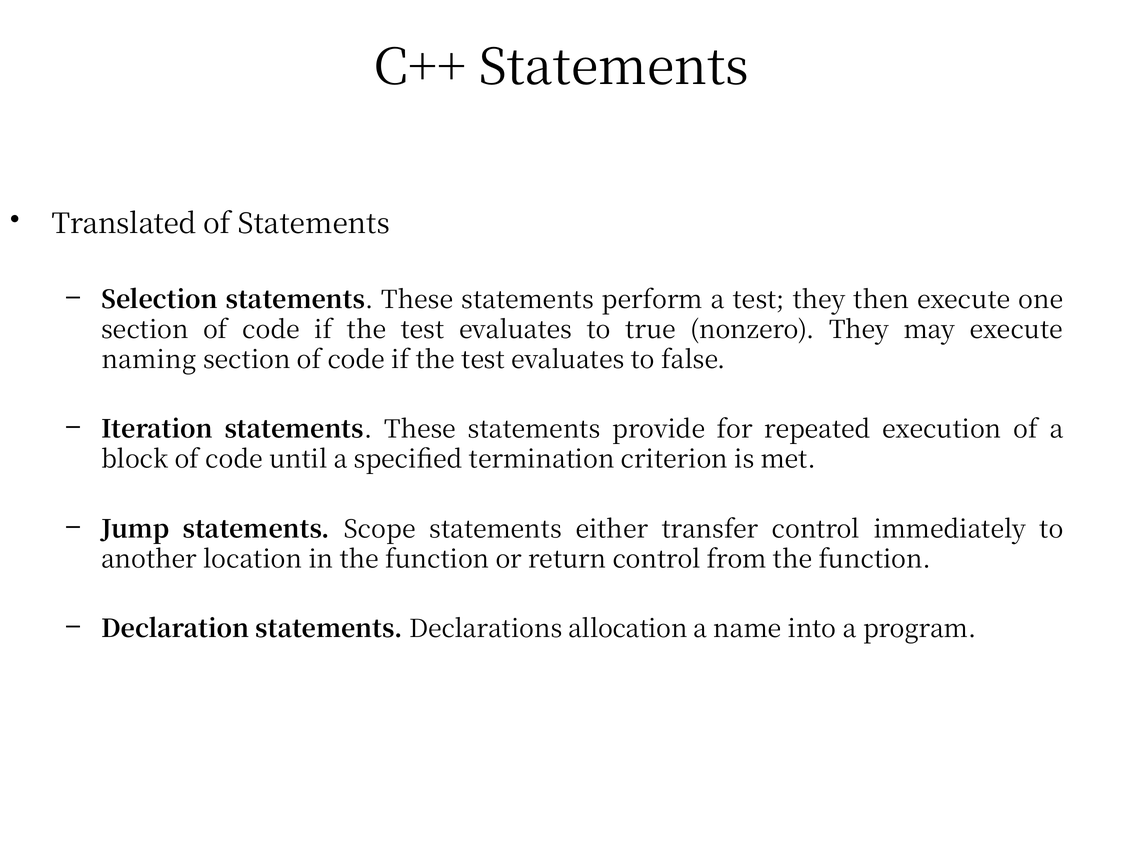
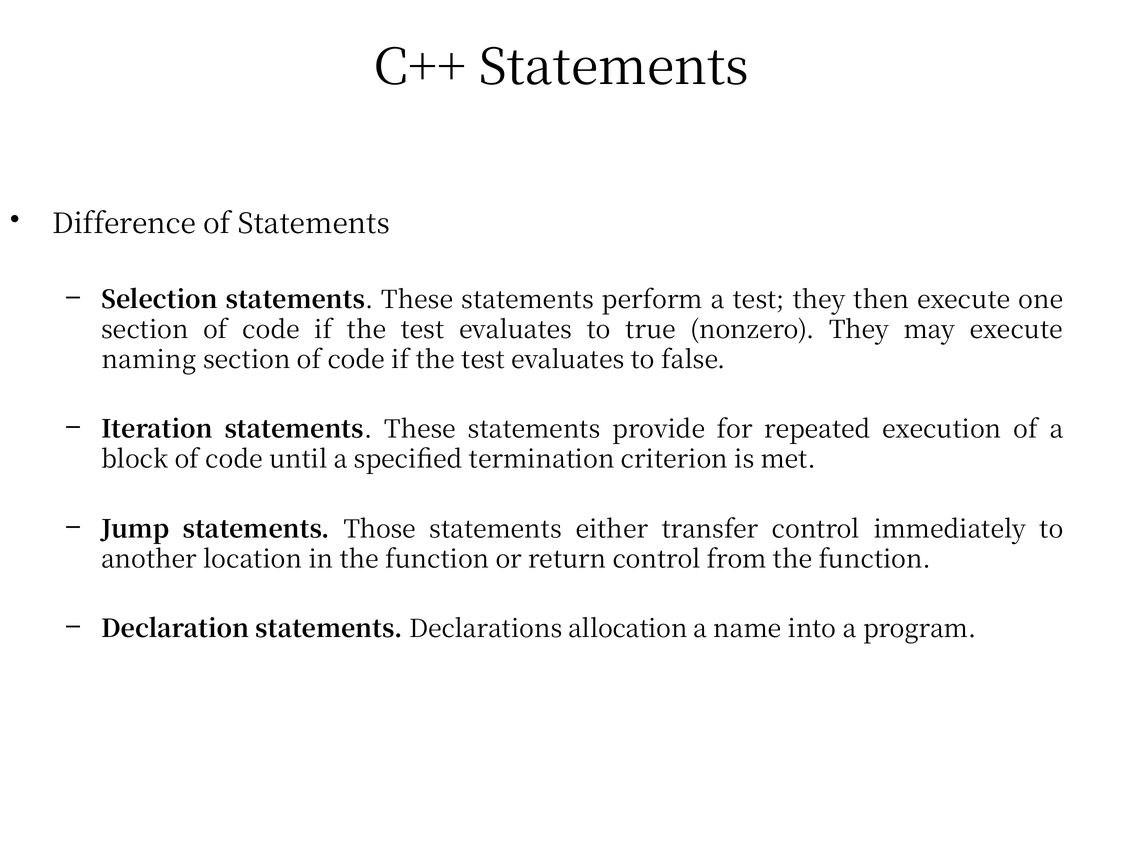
Translated: Translated -> Difference (124, 224)
Scope: Scope -> Those (380, 530)
